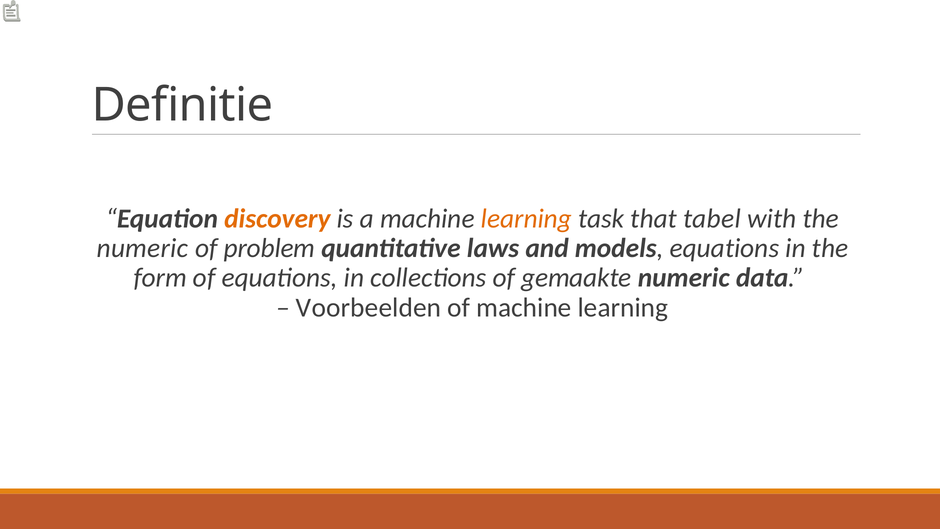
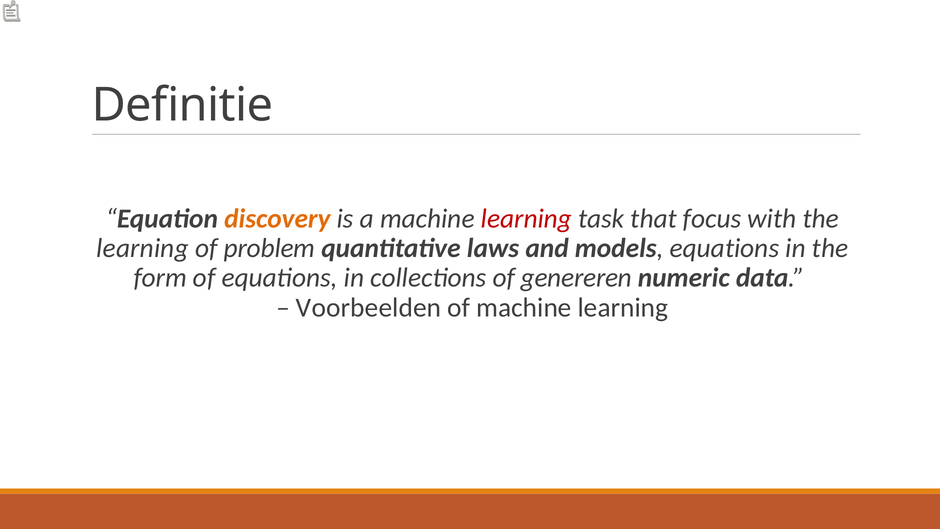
learning colour: orange -> red (526, 219)
tabel: tabel -> focus (712, 219)
numeric: numeric -> learning (143, 248)
gemaakte: gemaakte -> genereren (576, 278)
